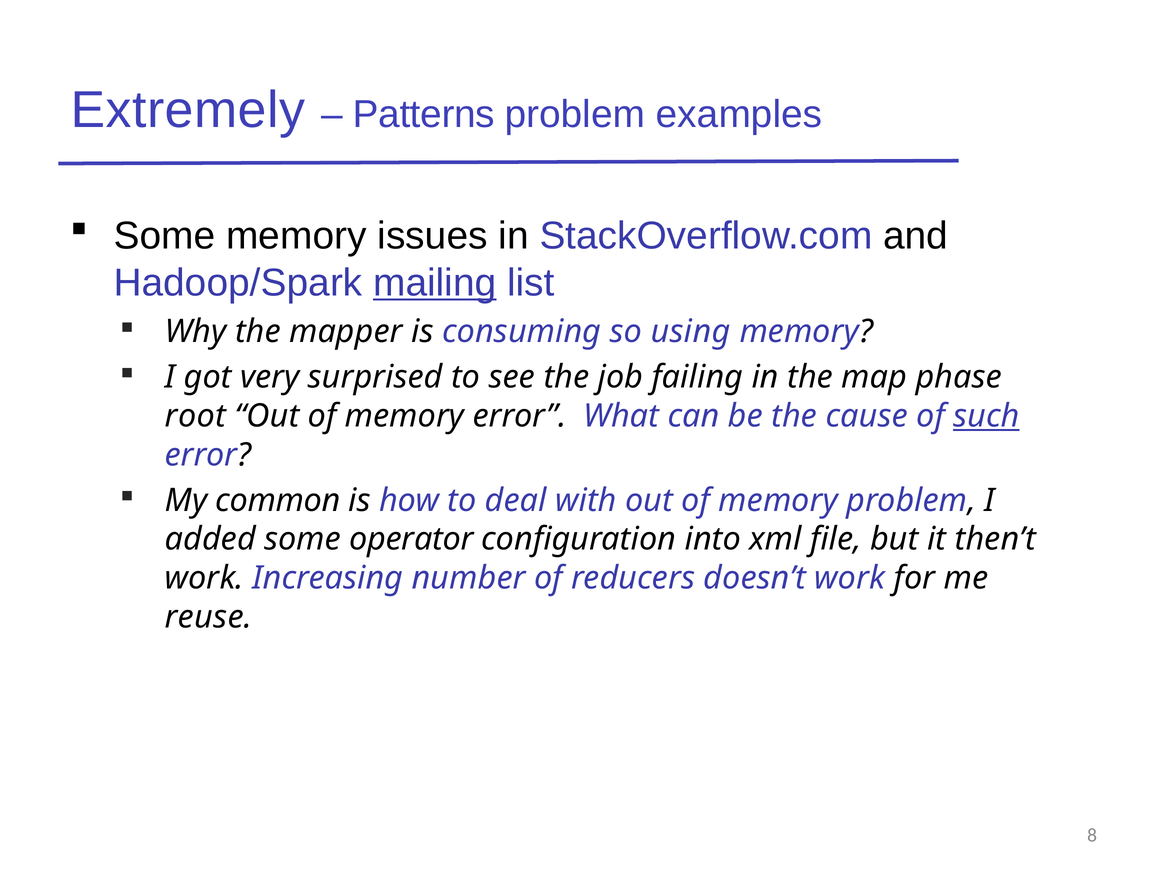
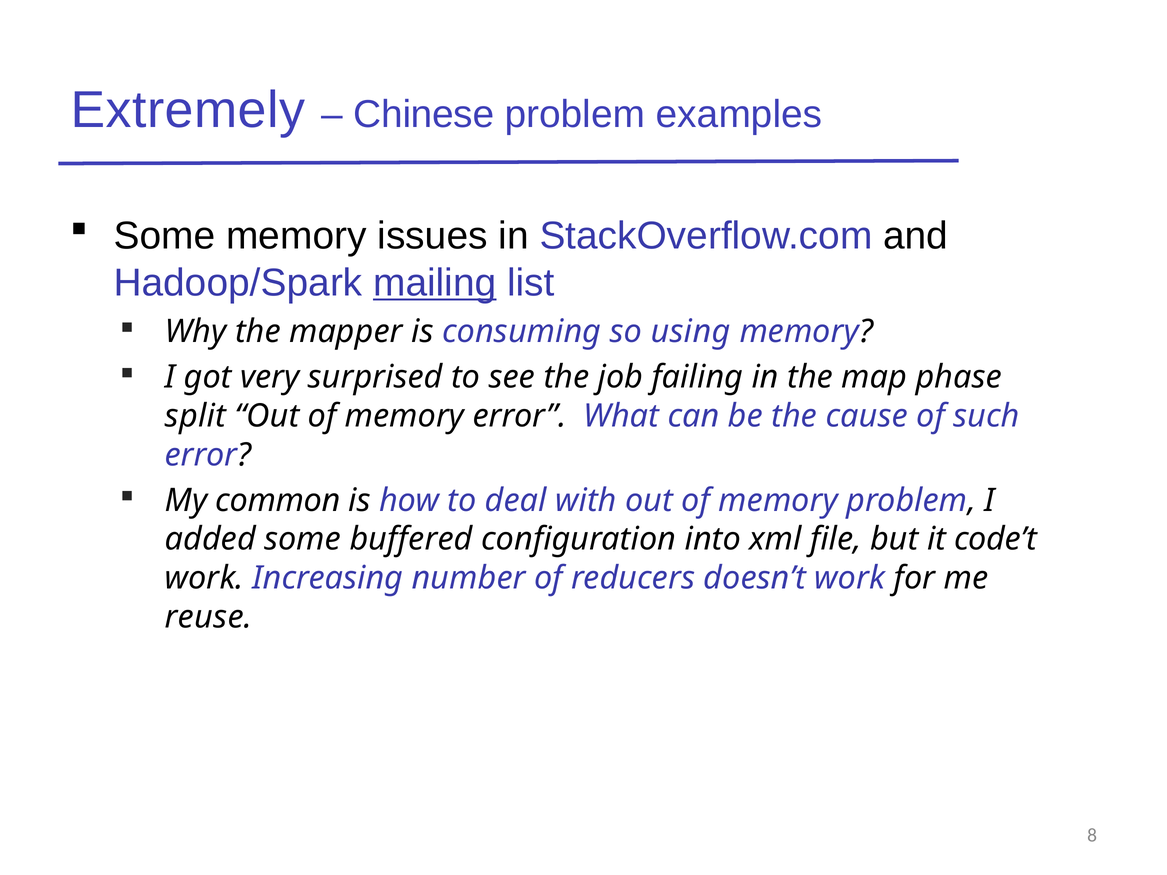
Patterns: Patterns -> Chinese (424, 115)
root: root -> split (195, 416)
such underline: present -> none (986, 416)
operator: operator -> buffered (411, 539)
then’t: then’t -> code’t (995, 539)
